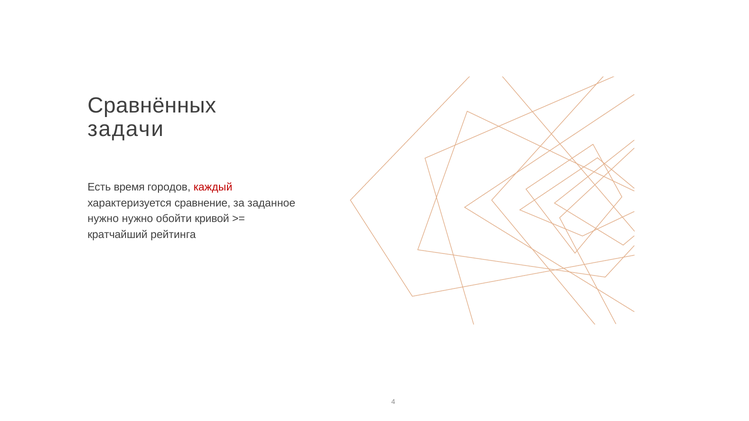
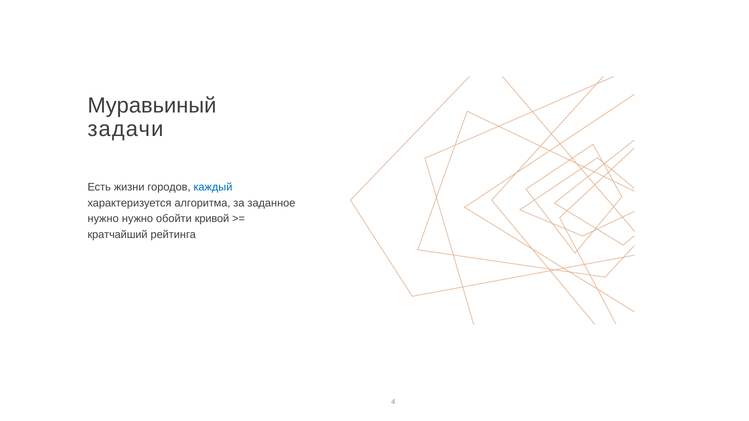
Сравнённых: Сравнённых -> Муравьиный (152, 106)
время: время -> жизни (129, 187)
каждый colour: red -> blue (213, 187)
сравнение: сравнение -> алгоритма (202, 203)
